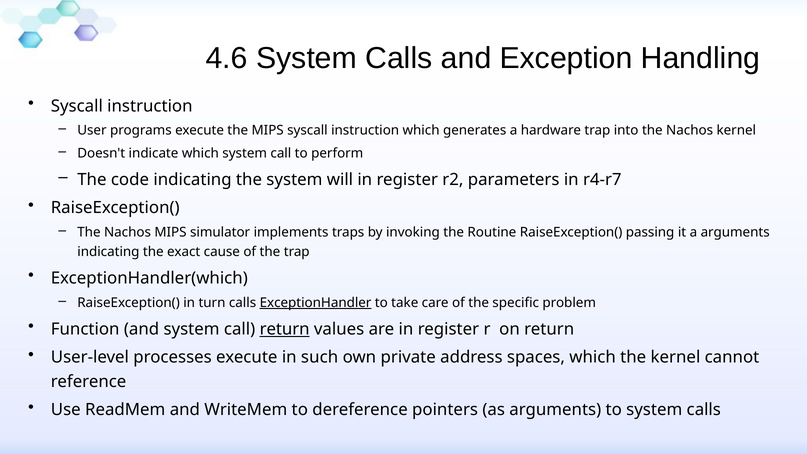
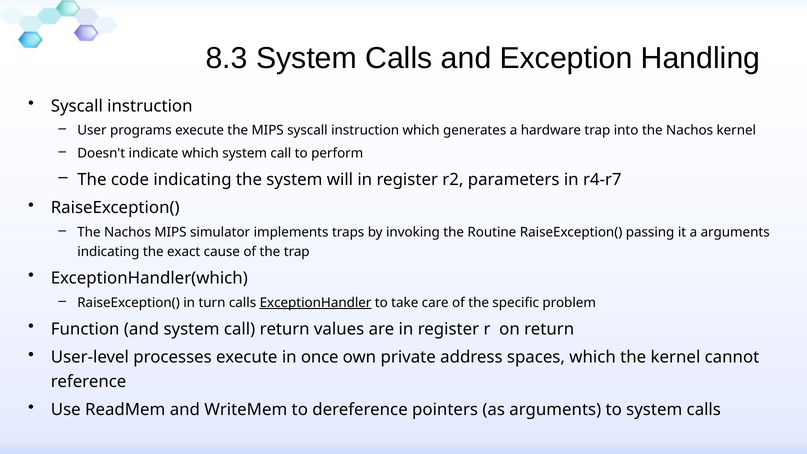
4.6: 4.6 -> 8.3 (227, 58)
return underline: present -> none (285, 329)
such: such -> once (320, 357)
